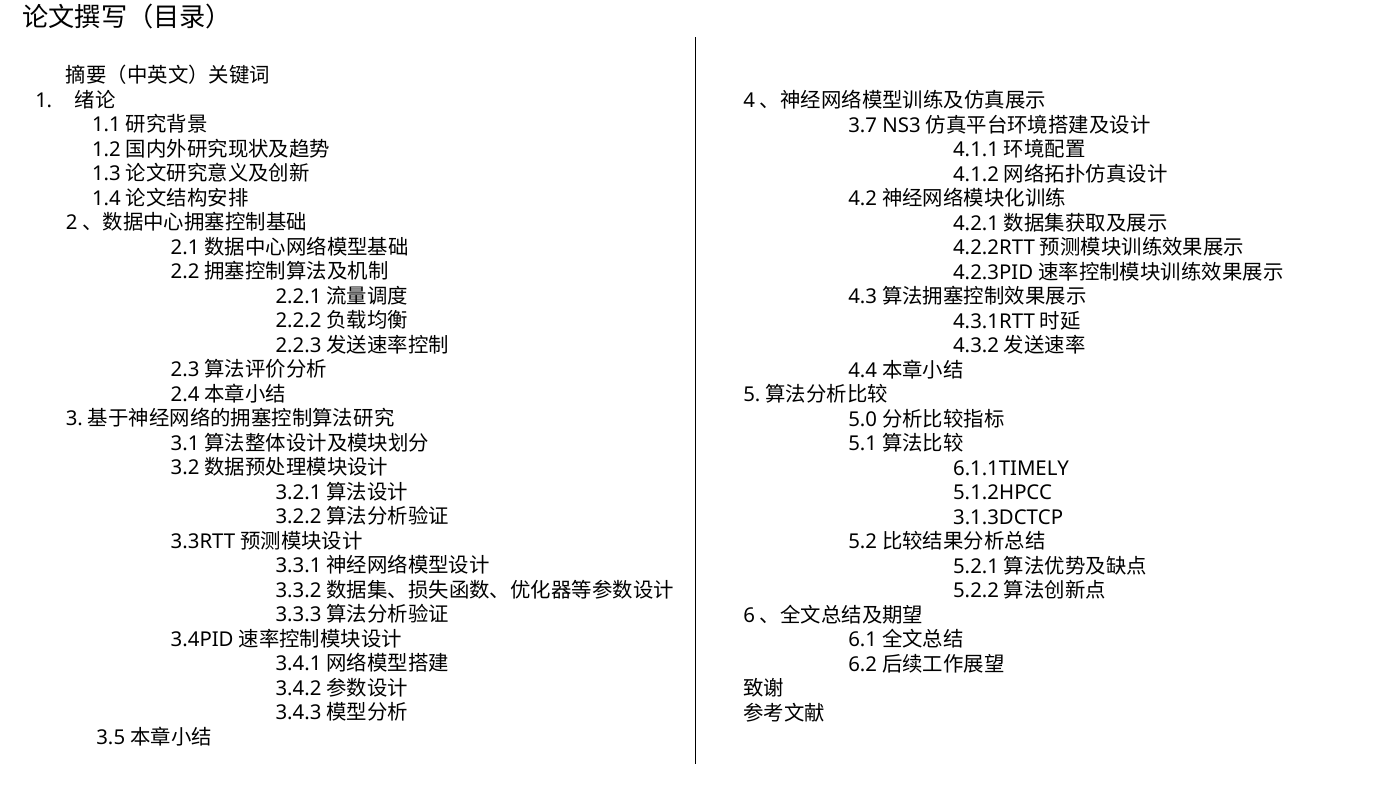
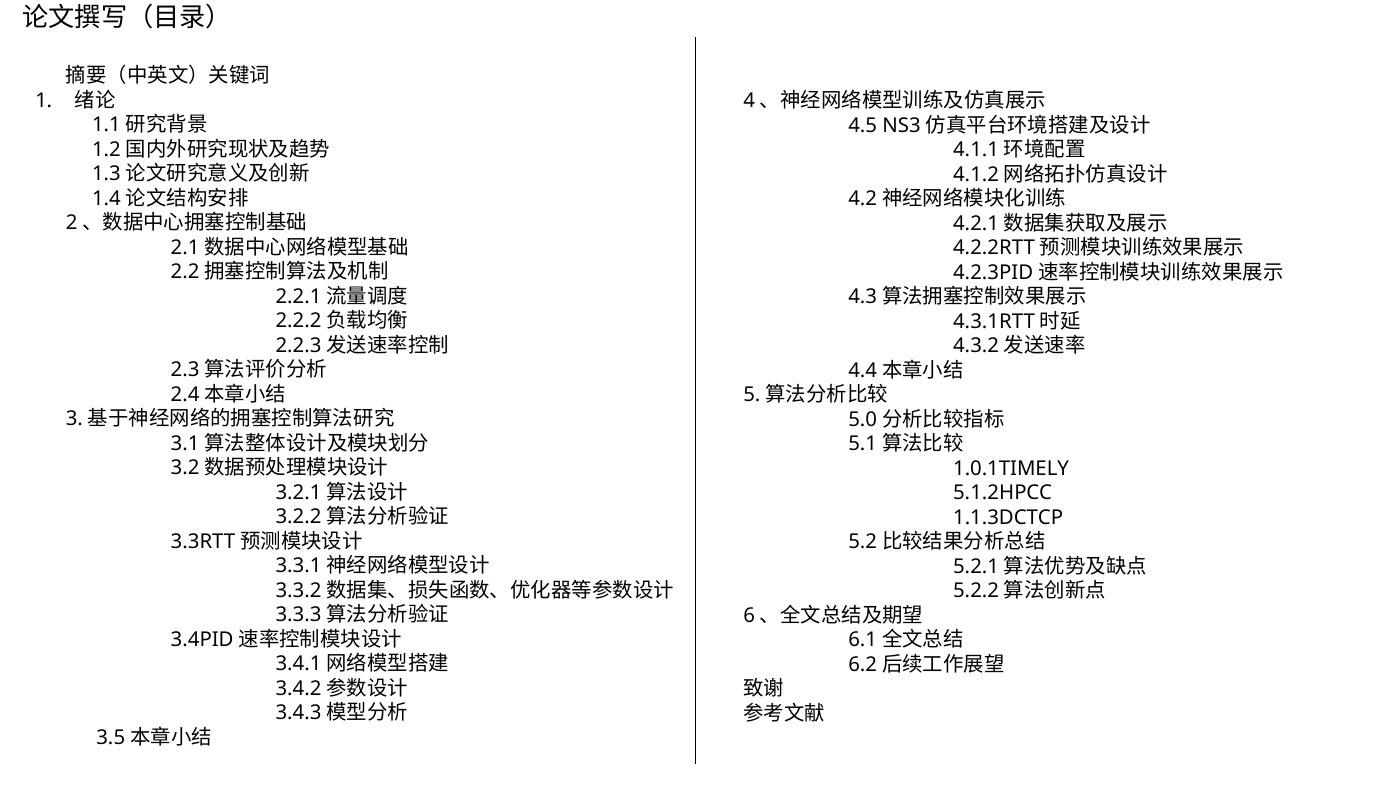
3.7: 3.7 -> 4.5 (863, 125)
6.1.1TIMELY: 6.1.1TIMELY -> 1.0.1TIMELY (1011, 468)
3.1.3DCTCP: 3.1.3DCTCP -> 1.1.3DCTCP (1008, 517)
